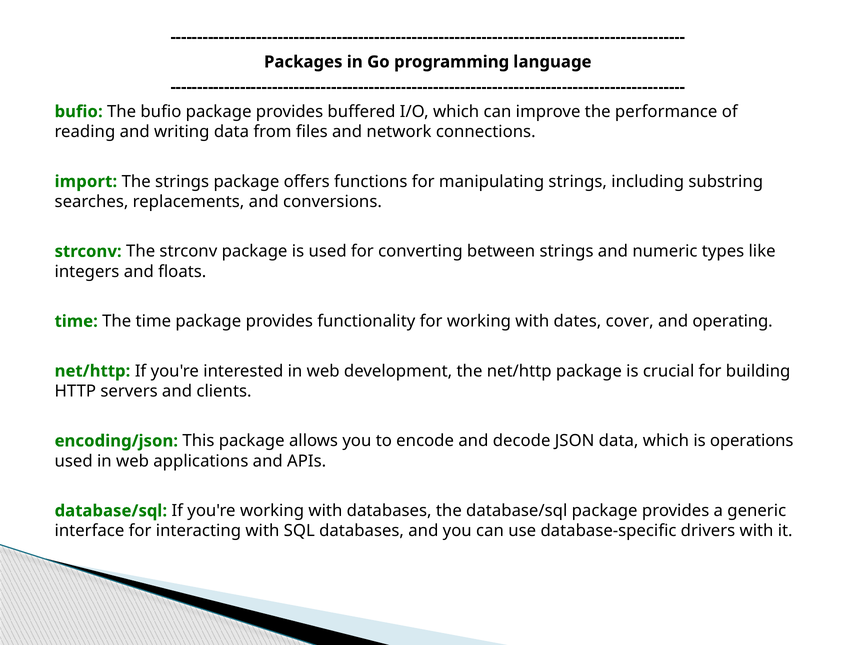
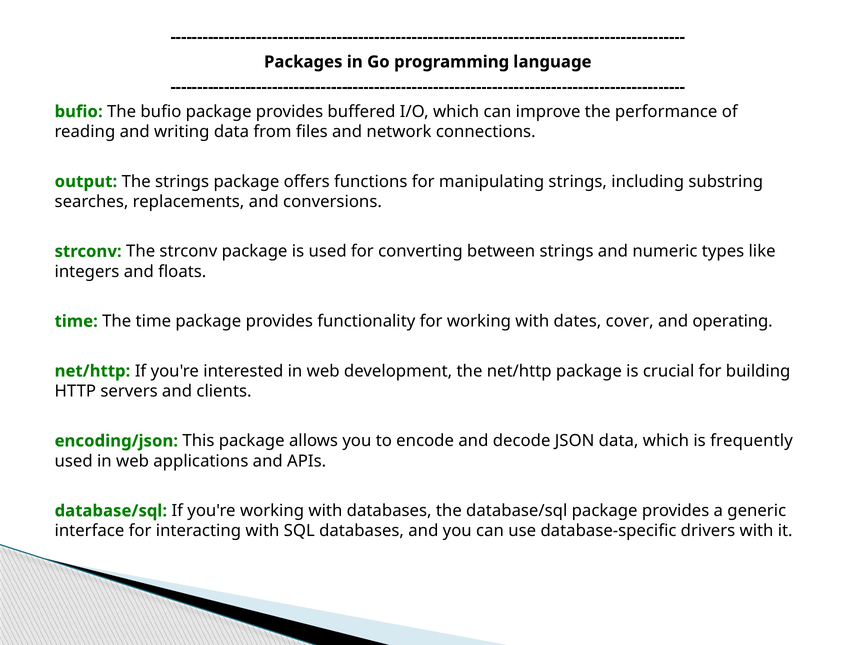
import: import -> output (86, 182)
operations: operations -> frequently (752, 441)
